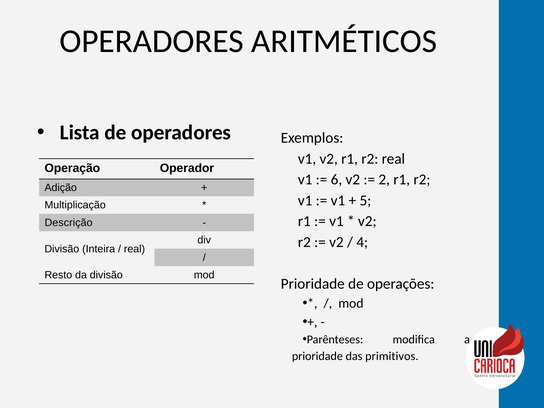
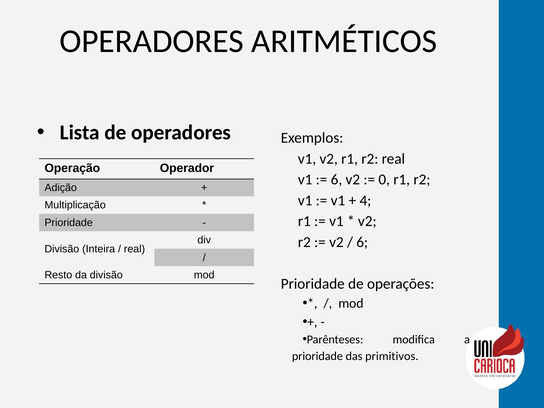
2: 2 -> 0 (384, 180)
5: 5 -> 4 (365, 200)
Descrição: Descrição -> Prioridade (69, 223)
4: 4 -> 6 (362, 242)
